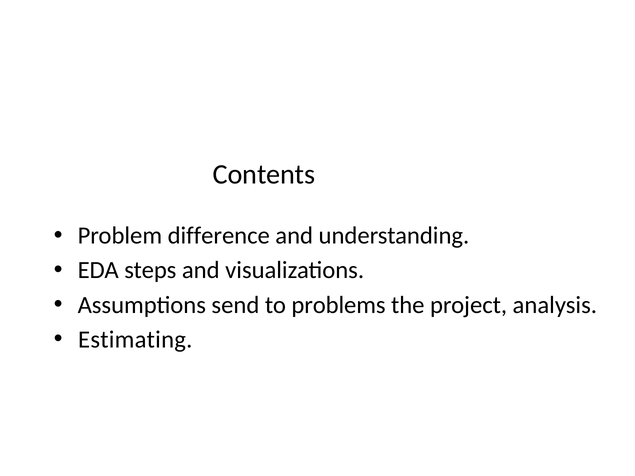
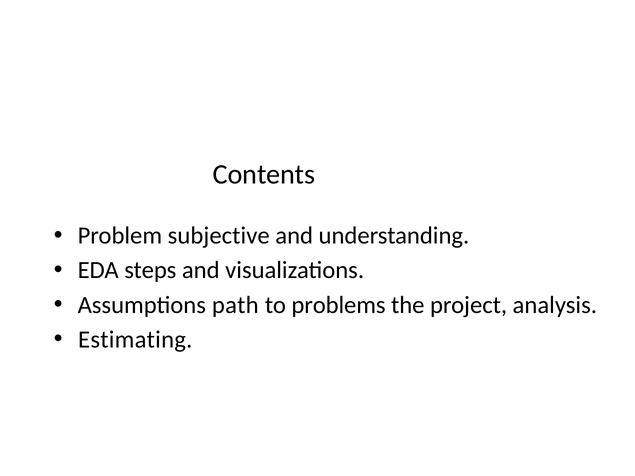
difference: difference -> subjective (219, 236)
send: send -> path (235, 305)
